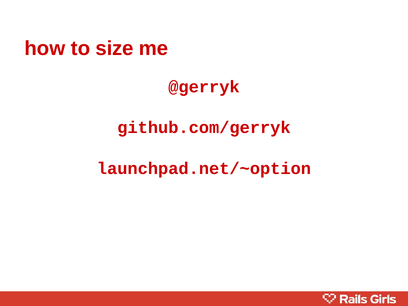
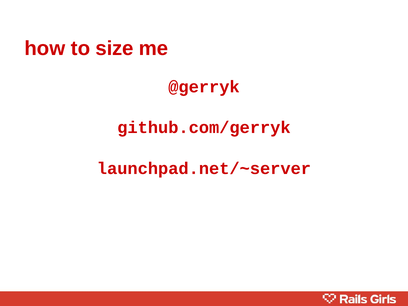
launchpad.net/~option: launchpad.net/~option -> launchpad.net/~server (204, 168)
